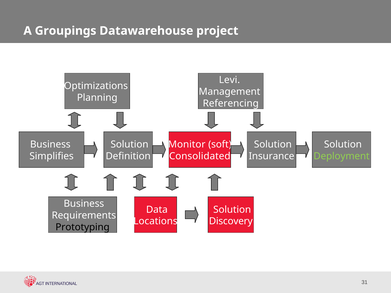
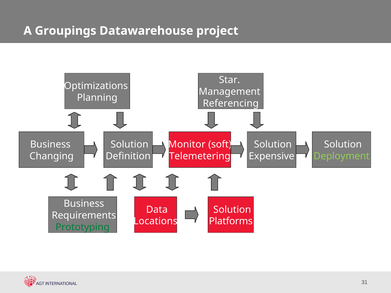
Levi: Levi -> Star (229, 80)
Simplifies: Simplifies -> Changing (52, 156)
Consolidated: Consolidated -> Telemetering (200, 156)
Insurance: Insurance -> Expensive (272, 156)
Discovery: Discovery -> Platforms (231, 221)
Prototyping colour: black -> green (83, 227)
